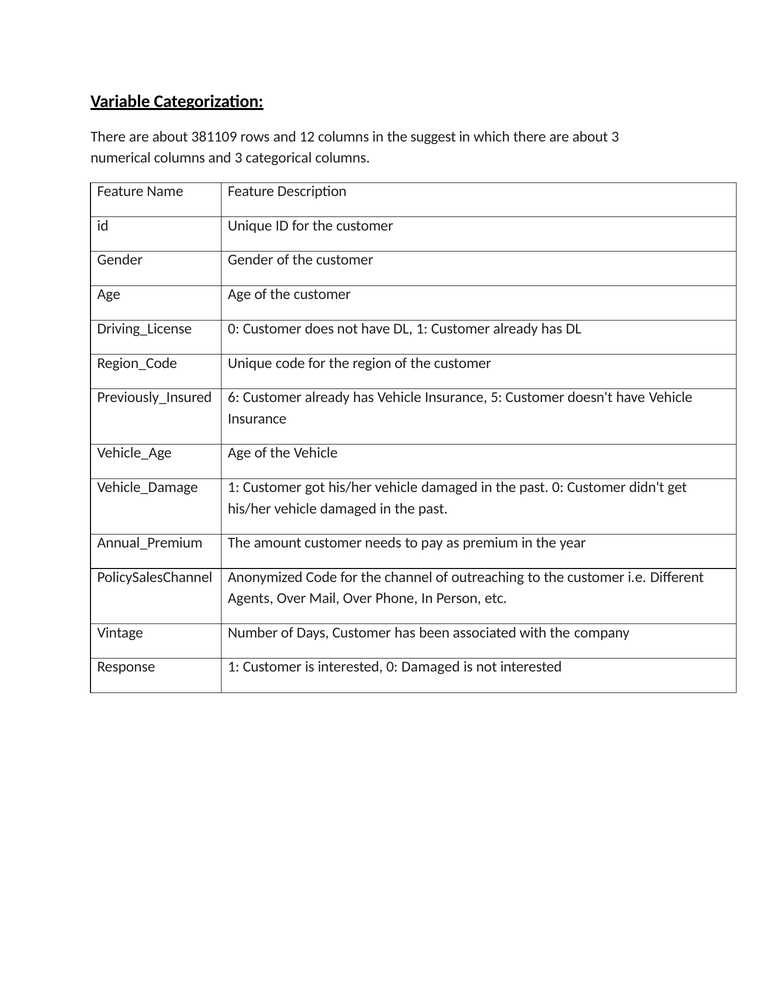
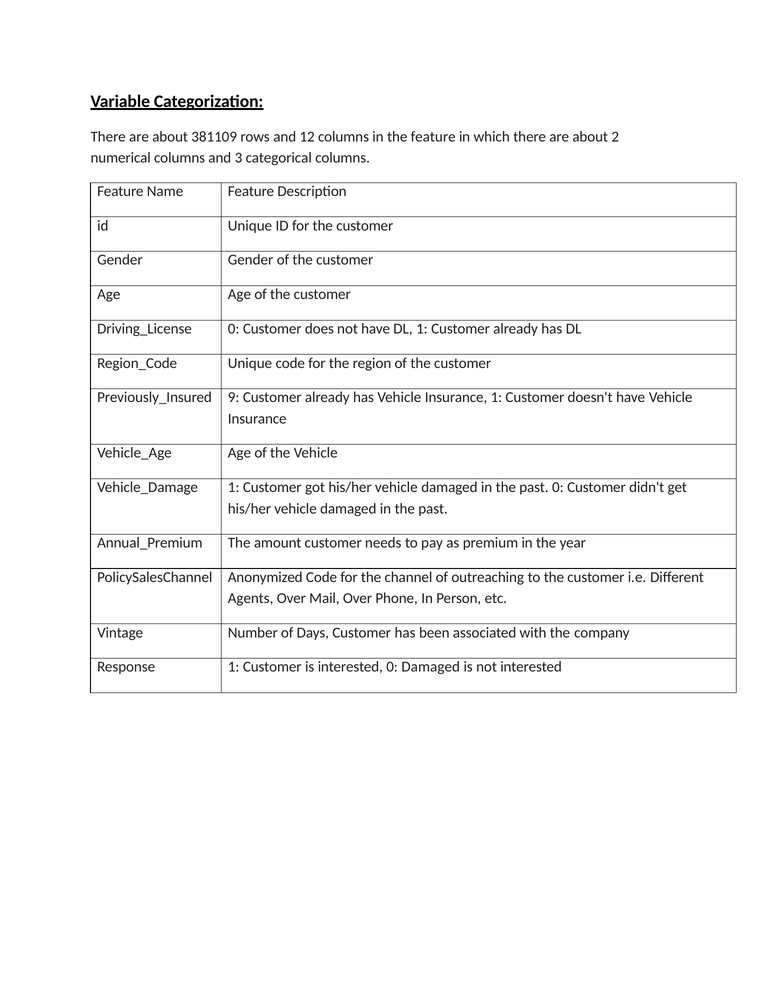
the suggest: suggest -> feature (433, 137)
about 3: 3 -> 2 (615, 137)
6: 6 -> 9 (234, 397)
Insurance 5: 5 -> 1 (496, 397)
